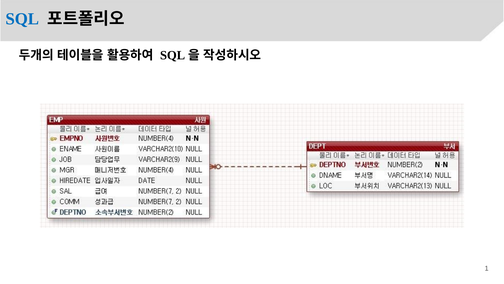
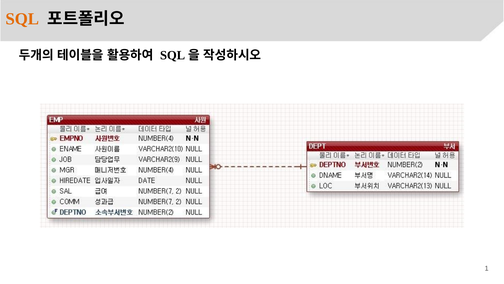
SQL colour: blue -> orange (22, 19)
